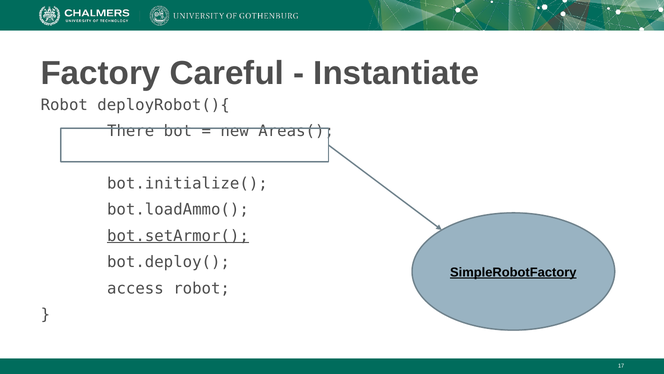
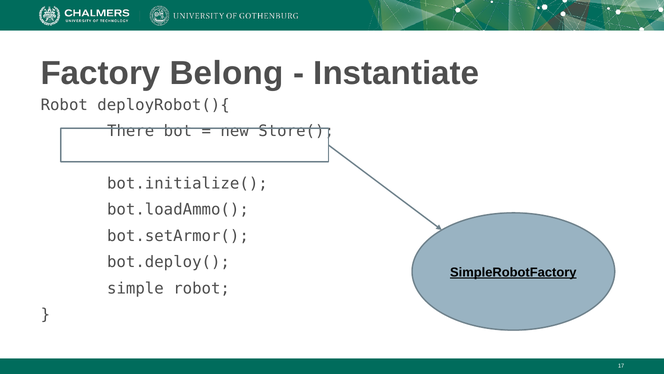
Careful: Careful -> Belong (227, 73)
Areas(: Areas( -> Store( (296, 131)
bot.setArmor( underline: present -> none (178, 236)
access: access -> simple (135, 288)
